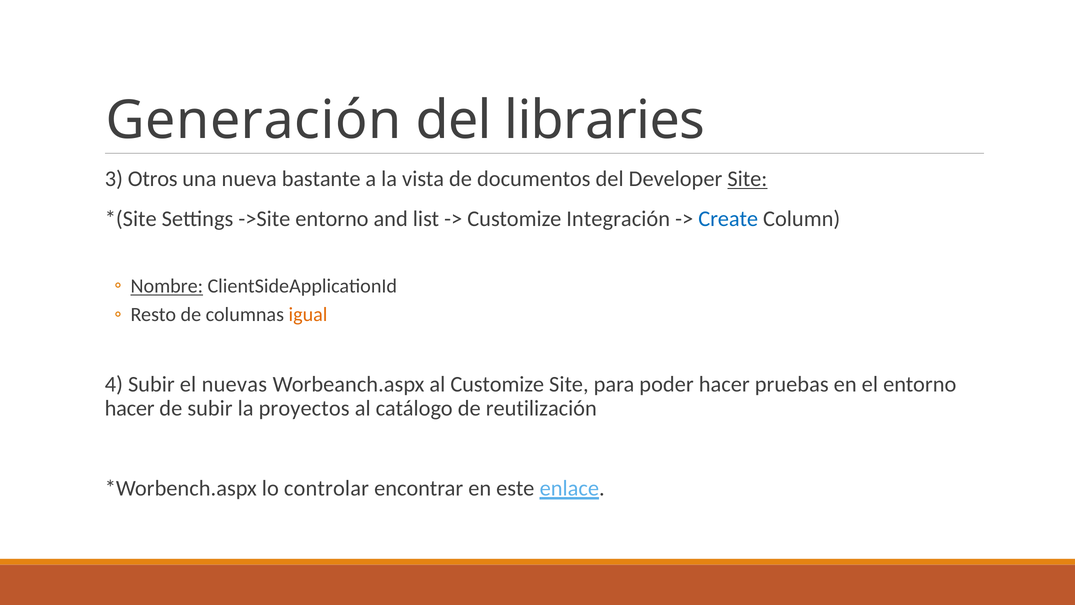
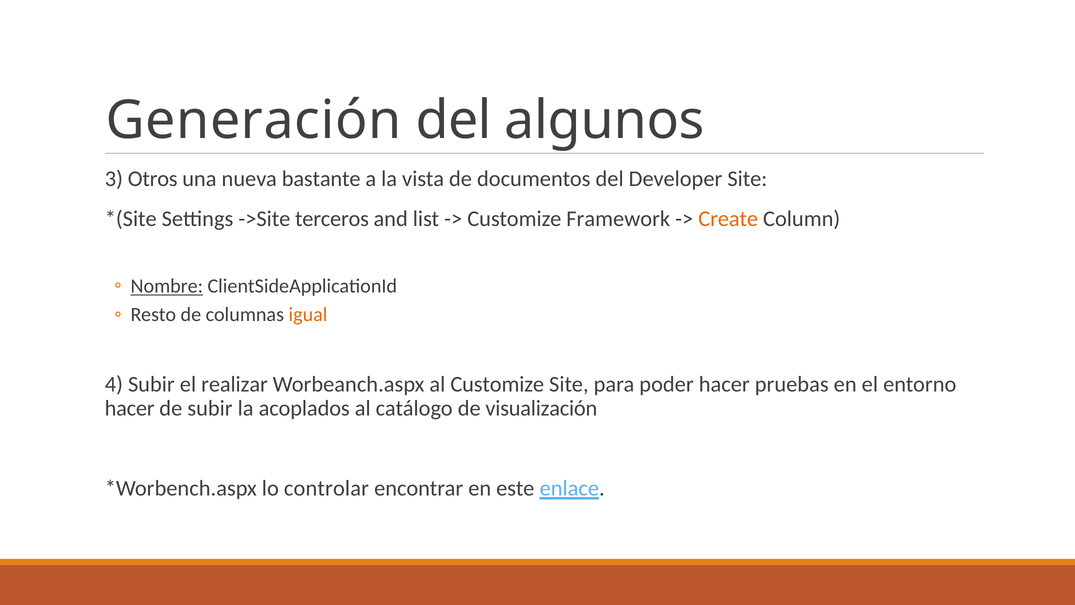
libraries: libraries -> algunos (605, 120)
Site underline: present -> none (747, 179)
->Site entorno: entorno -> terceros (332, 219)
Integración: Integración -> Framework (618, 219)
Create colour: blue -> orange (728, 219)
nuevas: nuevas -> realizar (235, 384)
proyectos: proyectos -> acoplados (304, 408)
reutilización: reutilización -> visualización (541, 408)
